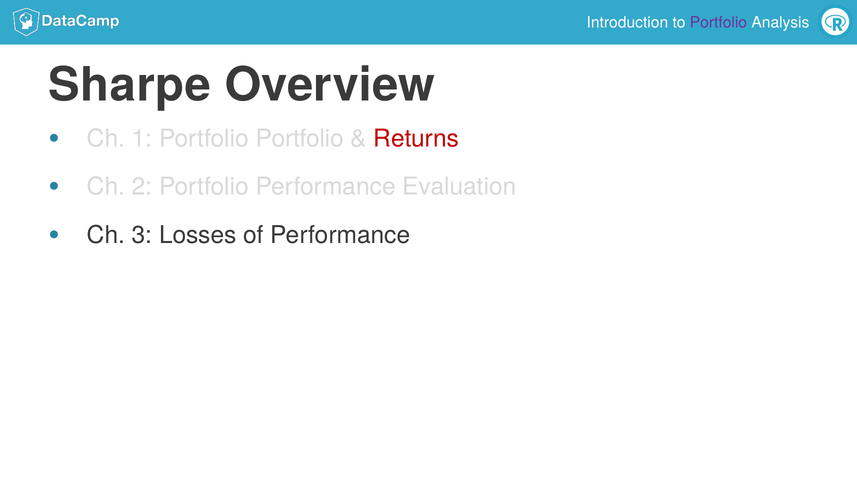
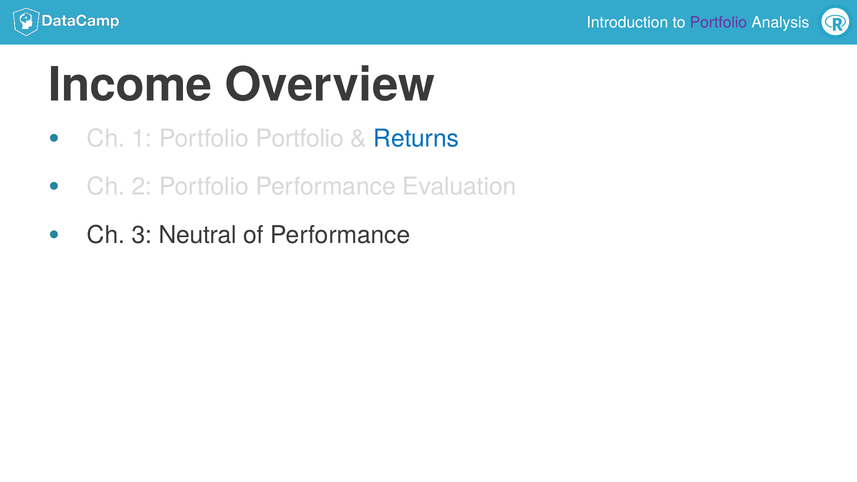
Sharpe: Sharpe -> Income (130, 85)
Returns colour: red -> blue (416, 139)
Losses: Losses -> Neutral (198, 235)
